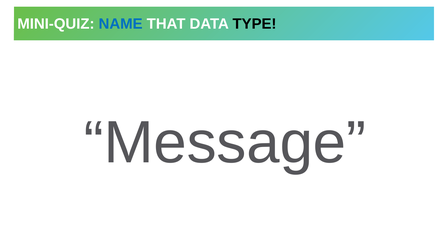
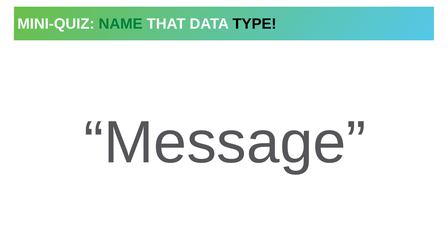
NAME colour: blue -> green (121, 24)
